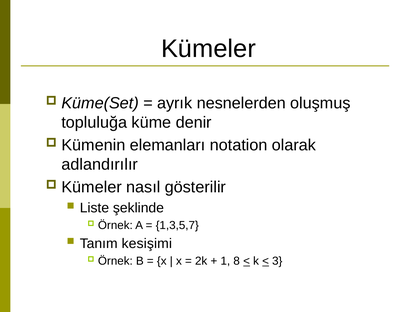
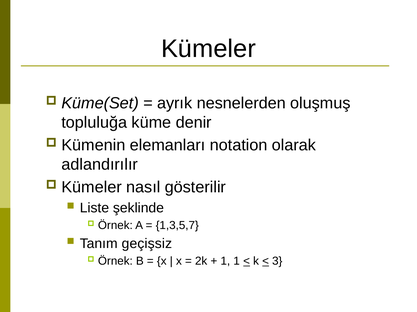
kesişimi: kesişimi -> geçişsiz (147, 244)
1 8: 8 -> 1 (237, 261)
